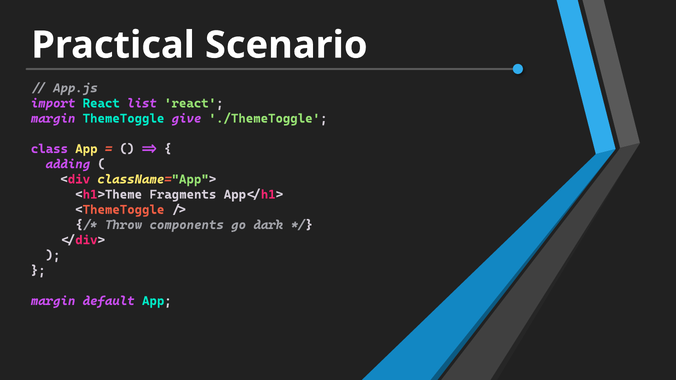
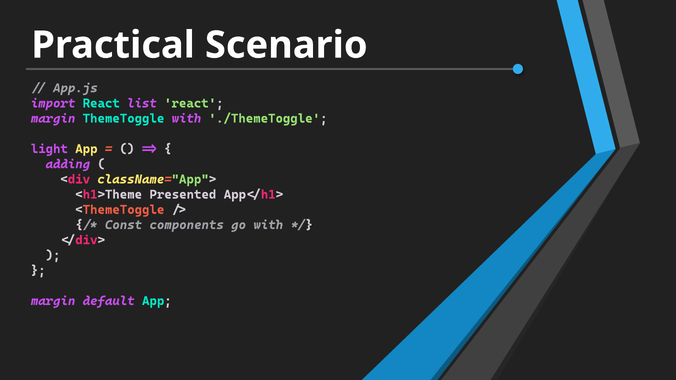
ThemeToggle give: give -> with (187, 118)
class: class -> light (49, 149)
Fragments: Fragments -> Presented (183, 195)
Throw: Throw -> Const (124, 225)
go dark: dark -> with (268, 225)
